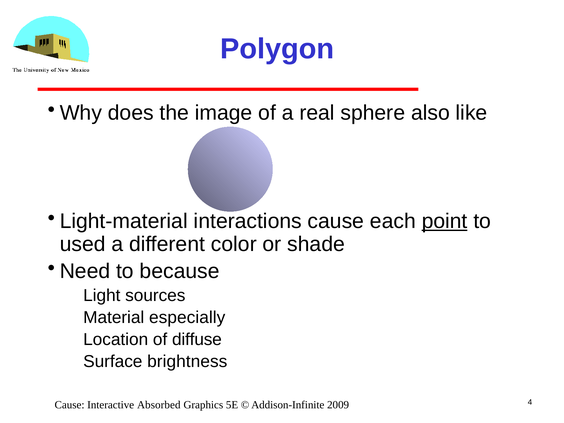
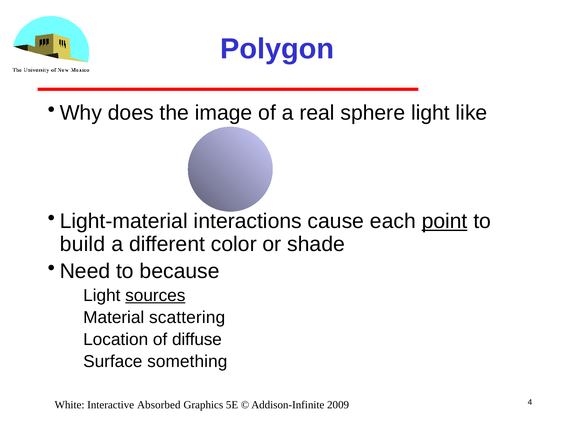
also: also -> light (430, 113)
used: used -> build (83, 244)
sources underline: none -> present (155, 295)
especially: especially -> scattering (187, 317)
brightness: brightness -> something (187, 362)
Cause: Cause -> White (70, 405)
